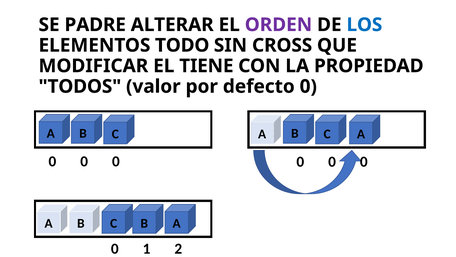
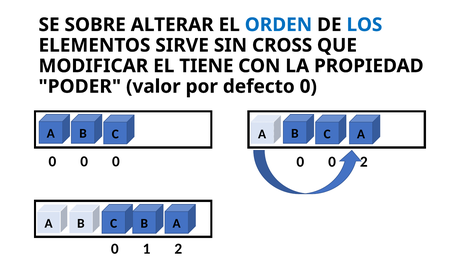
PADRE: PADRE -> SOBRE (95, 25)
ORDEN colour: purple -> blue (278, 25)
TODO: TODO -> SIRVE (182, 45)
TODOS: TODOS -> PODER (80, 86)
0: 0 -> 2 (364, 162)
